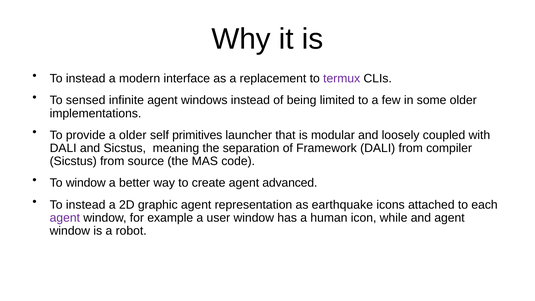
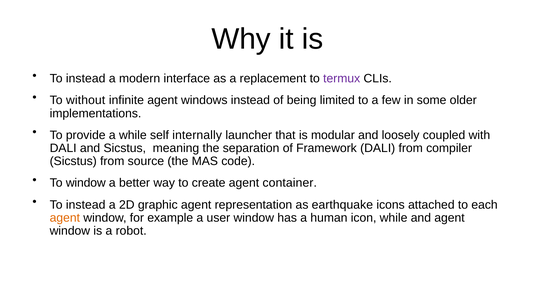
sensed: sensed -> without (86, 100)
a older: older -> while (133, 135)
primitives: primitives -> internally (197, 135)
advanced: advanced -> container (290, 183)
agent colour: purple -> orange (65, 218)
